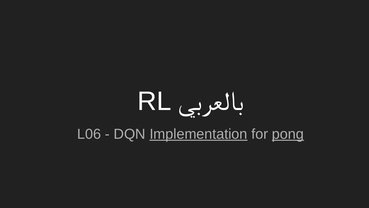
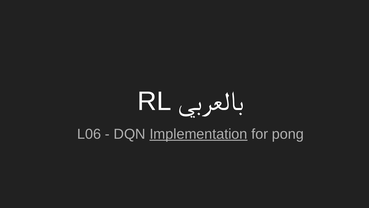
pong underline: present -> none (288, 134)
